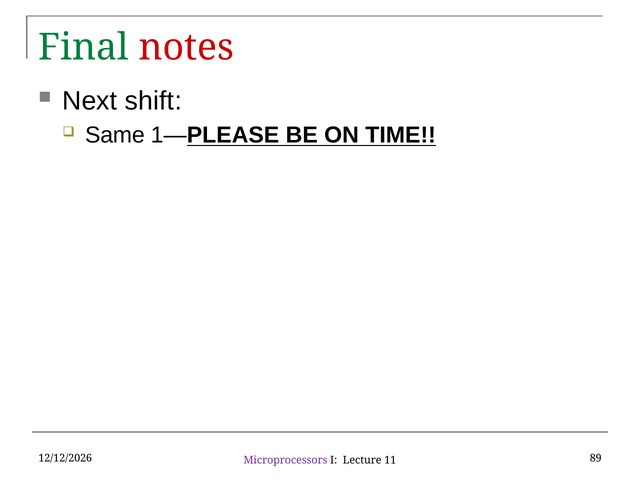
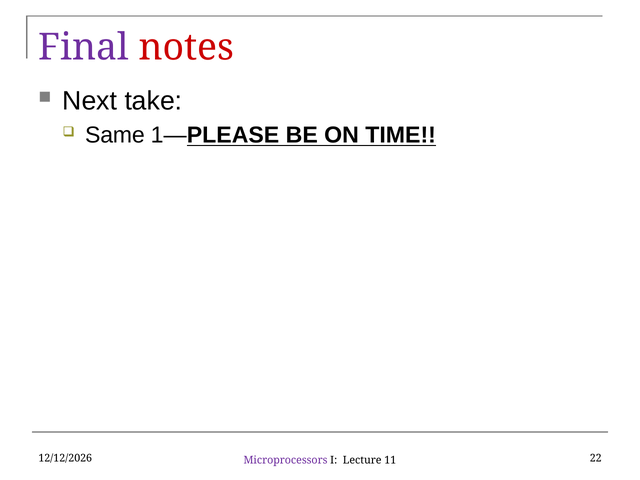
Final colour: green -> purple (84, 48)
shift: shift -> take (153, 101)
89: 89 -> 22 (596, 458)
